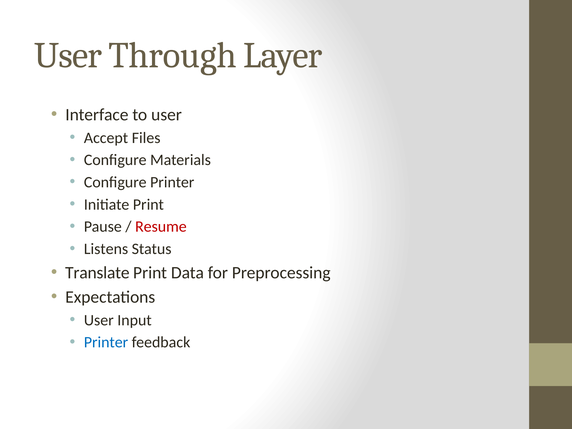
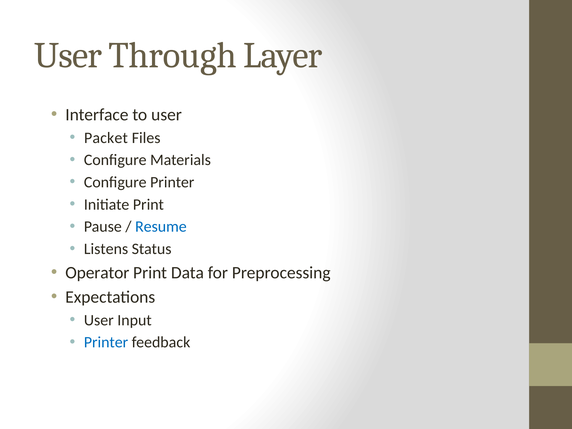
Accept: Accept -> Packet (106, 138)
Resume colour: red -> blue (161, 227)
Translate: Translate -> Operator (97, 273)
